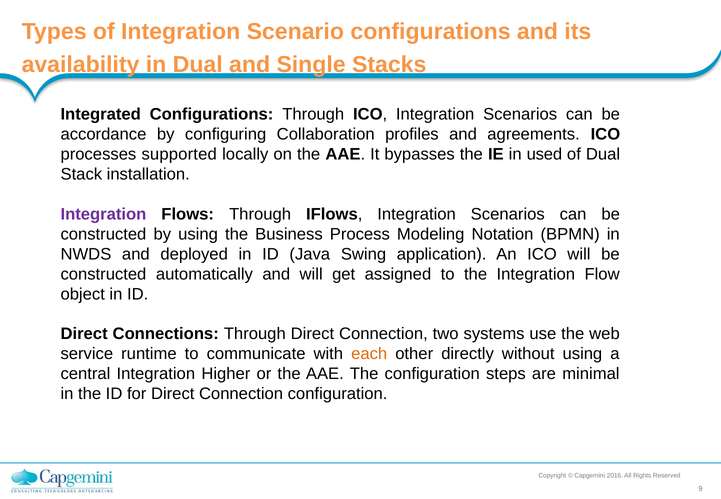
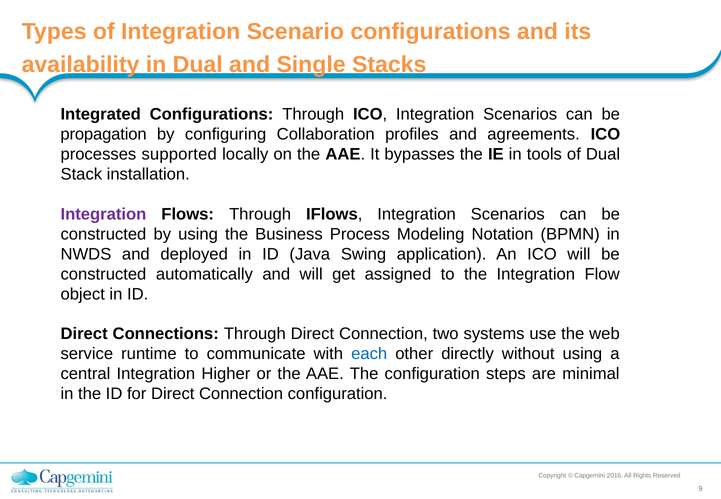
accordance: accordance -> propagation (104, 134)
used: used -> tools (544, 154)
each colour: orange -> blue (369, 354)
